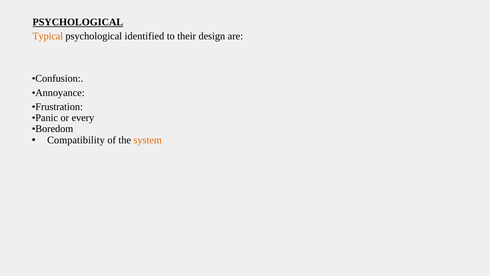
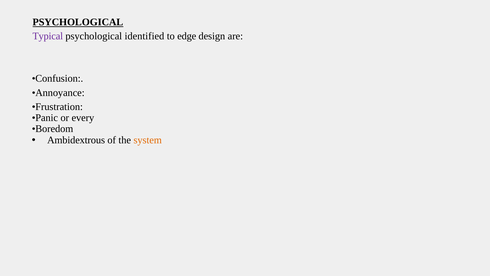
Typical colour: orange -> purple (48, 36)
their: their -> edge (187, 36)
Compatibility: Compatibility -> Ambidextrous (76, 140)
